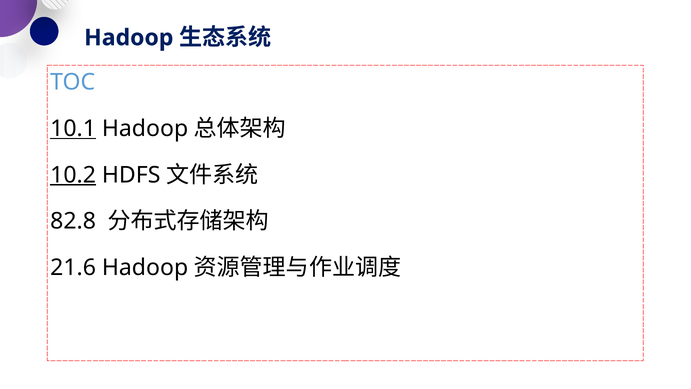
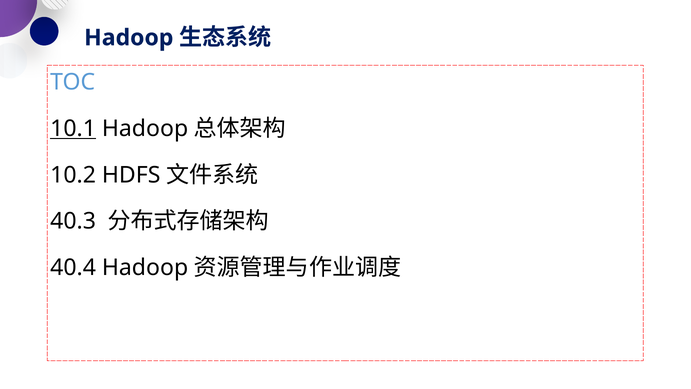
10.2 underline: present -> none (73, 175)
82.8: 82.8 -> 40.3 (73, 221)
21.6: 21.6 -> 40.4 (73, 268)
